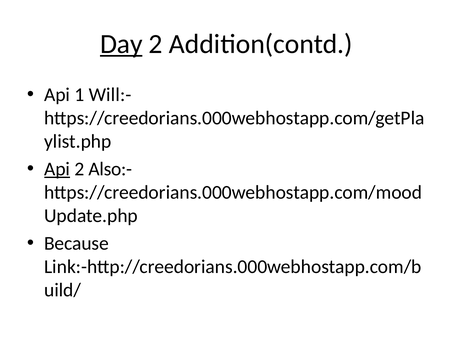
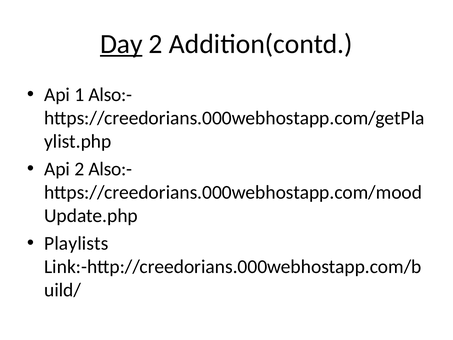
1 Will:-: Will:- -> Also:- (110, 95)
Api underline: present -> none (57, 169)
Because: Because -> Playlists (76, 243)
